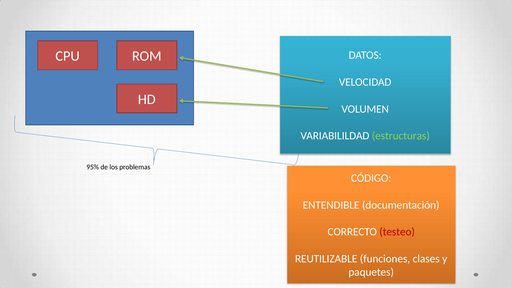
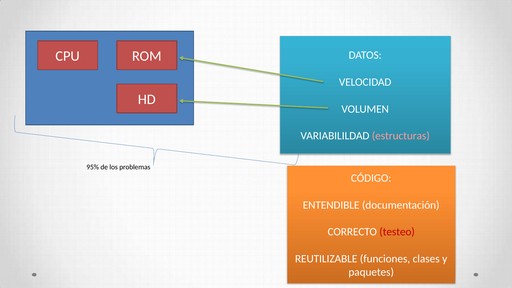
estructuras colour: light green -> pink (401, 136)
